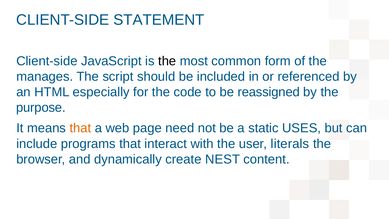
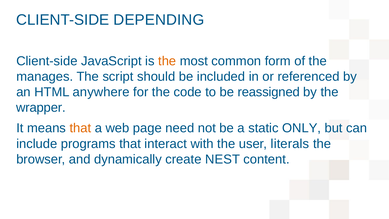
STATEMENT: STATEMENT -> DEPENDING (159, 20)
the colour: black -> orange (167, 61)
especially: especially -> anywhere (101, 92)
purpose: purpose -> wrapper (41, 108)
USES: USES -> ONLY (302, 128)
